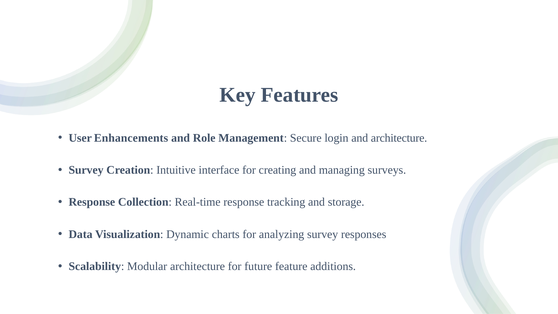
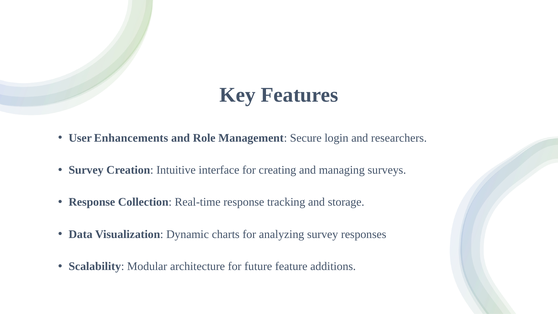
and architecture: architecture -> researchers (399, 138)
